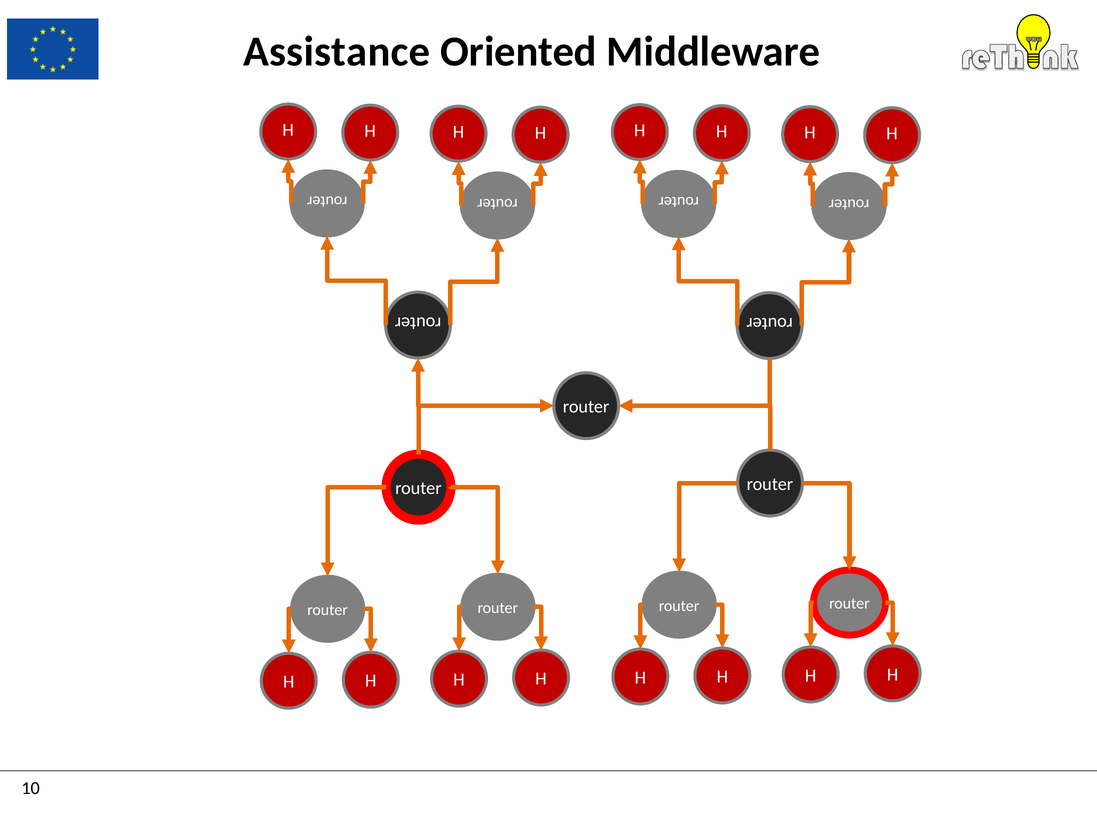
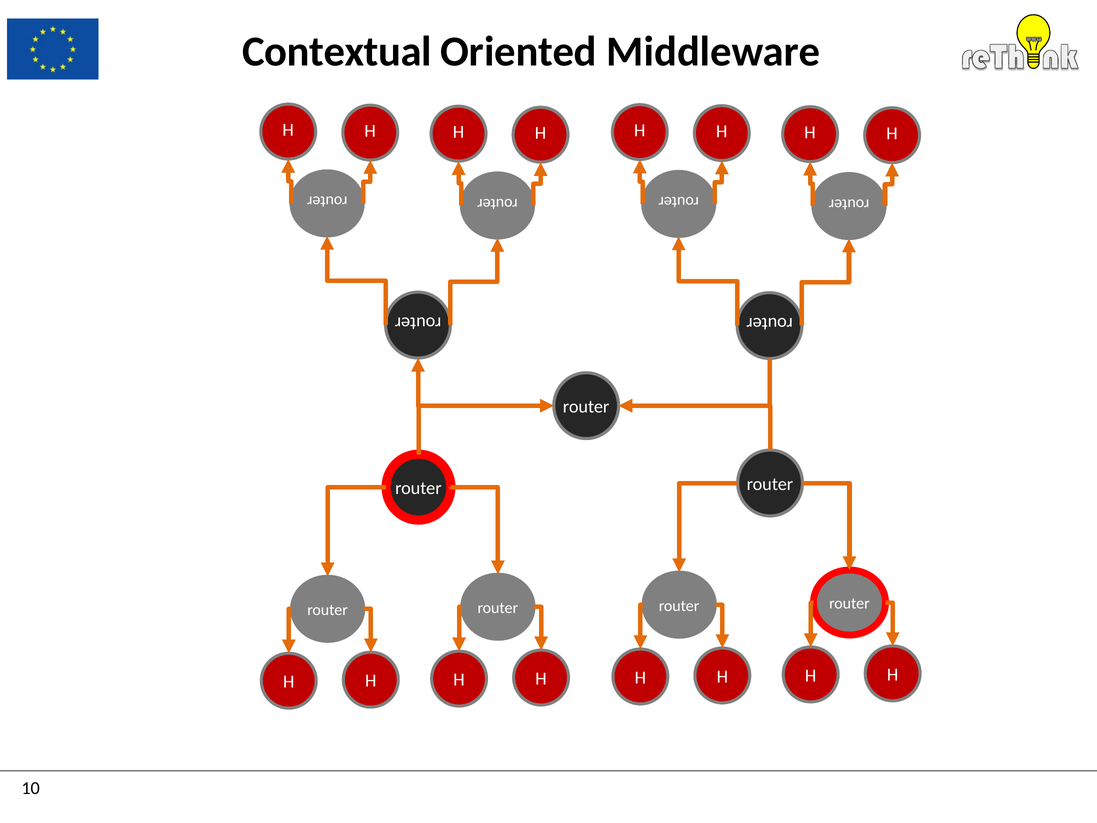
Assistance: Assistance -> Contextual (337, 52)
